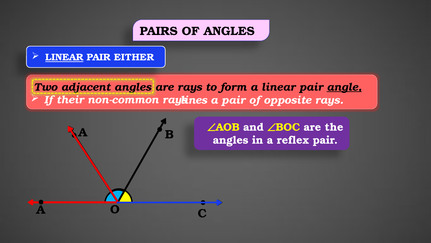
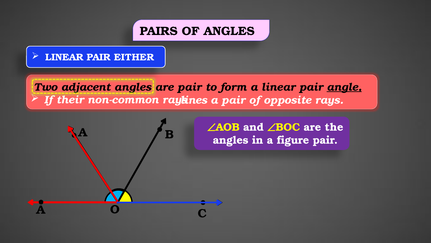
LINEAR underline: present -> none (64, 57)
are rays: rays -> pair (189, 87)
reflex: reflex -> figure (293, 140)
